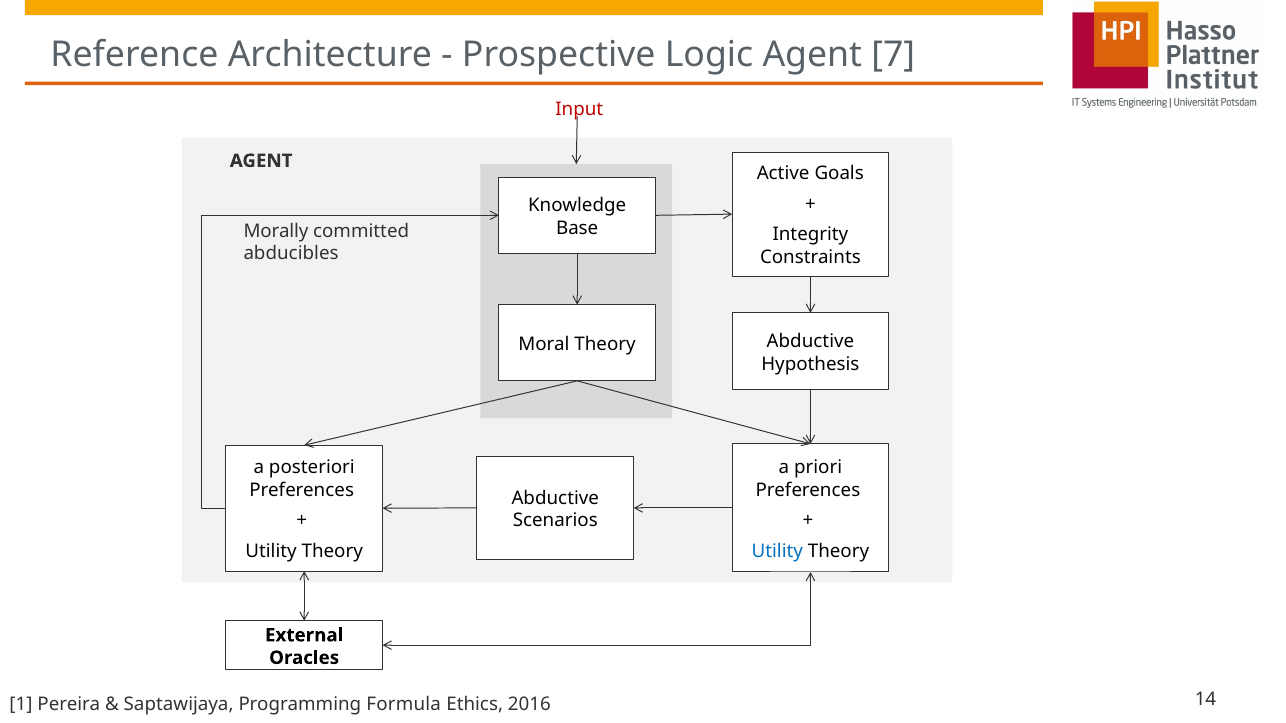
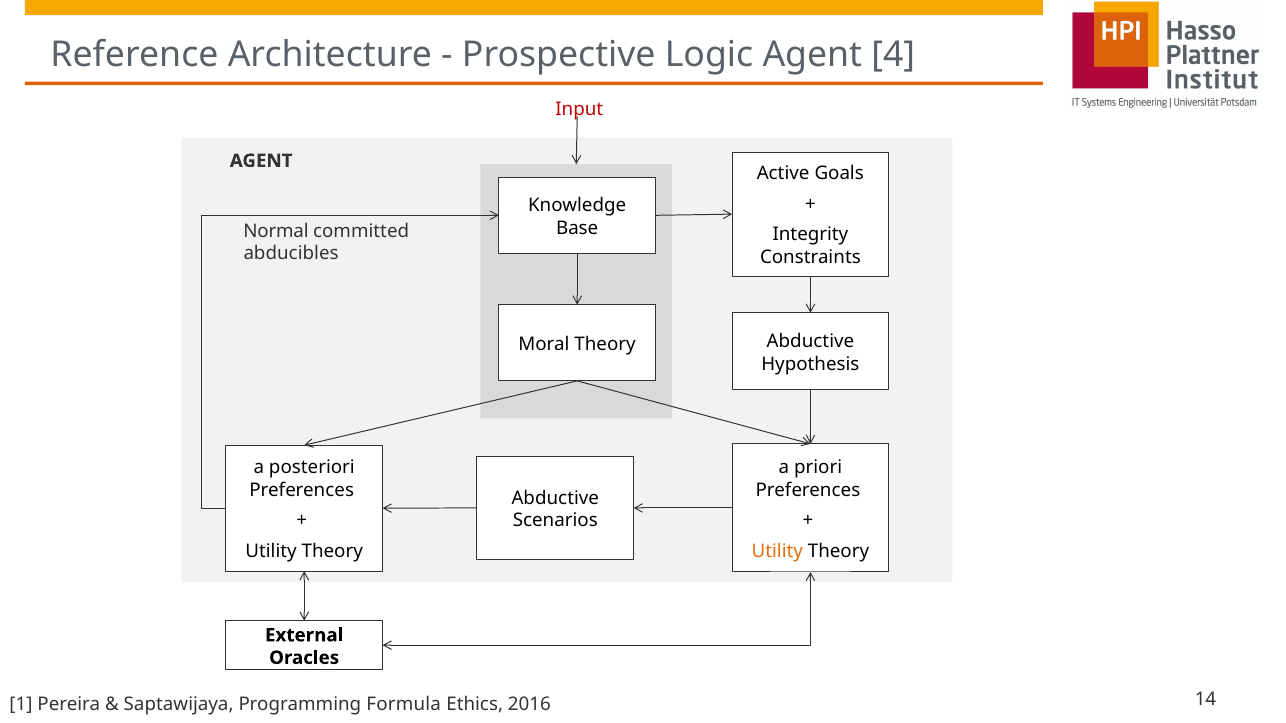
7: 7 -> 4 (893, 54)
Morally: Morally -> Normal (276, 231)
Utility colour: blue -> orange (777, 551)
